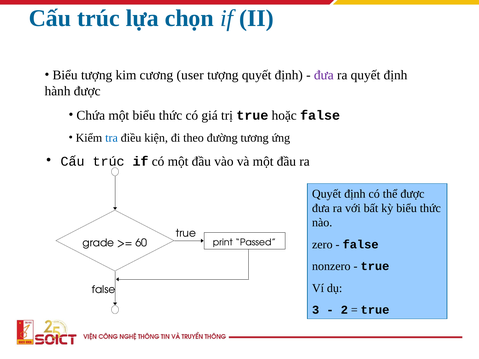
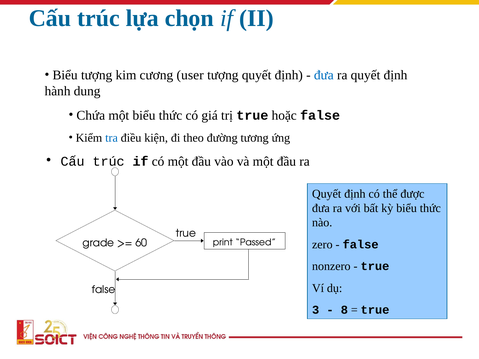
đưa colour: purple -> blue (324, 75)
hành được: được -> dung (87, 91)
2: 2 -> 8 (344, 310)
